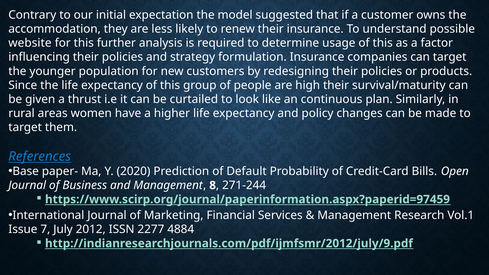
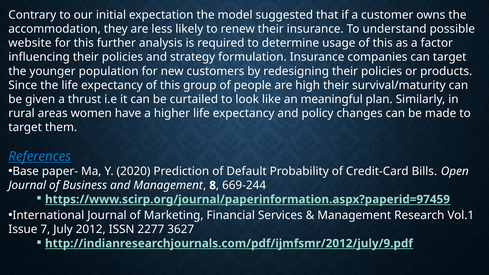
continuous: continuous -> meaningful (332, 99)
271-244: 271-244 -> 669-244 (244, 185)
4884: 4884 -> 3627 (181, 229)
